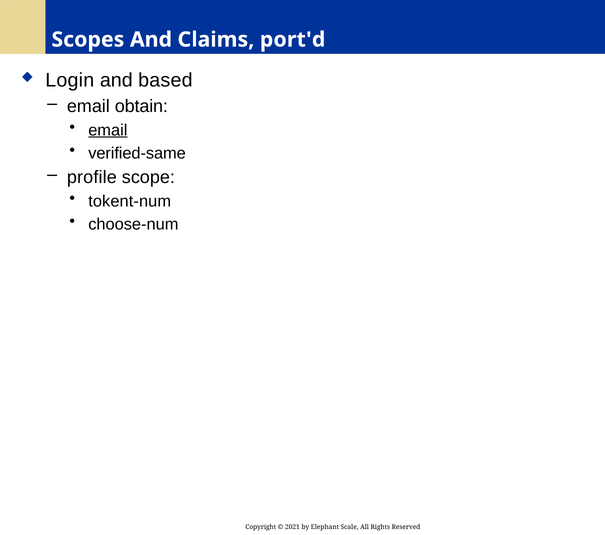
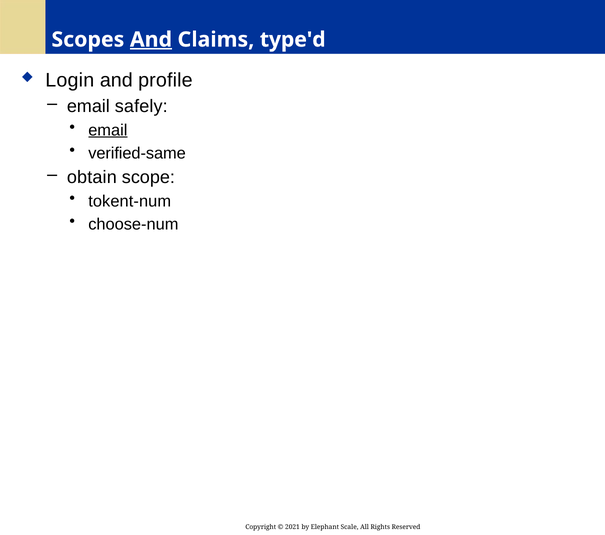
And underline: none -> present (151, 40)
port'd: port'd -> type'd (293, 40)
based: based -> profile (165, 80)
obtain: obtain -> safely (141, 106)
profile: profile -> obtain (92, 178)
